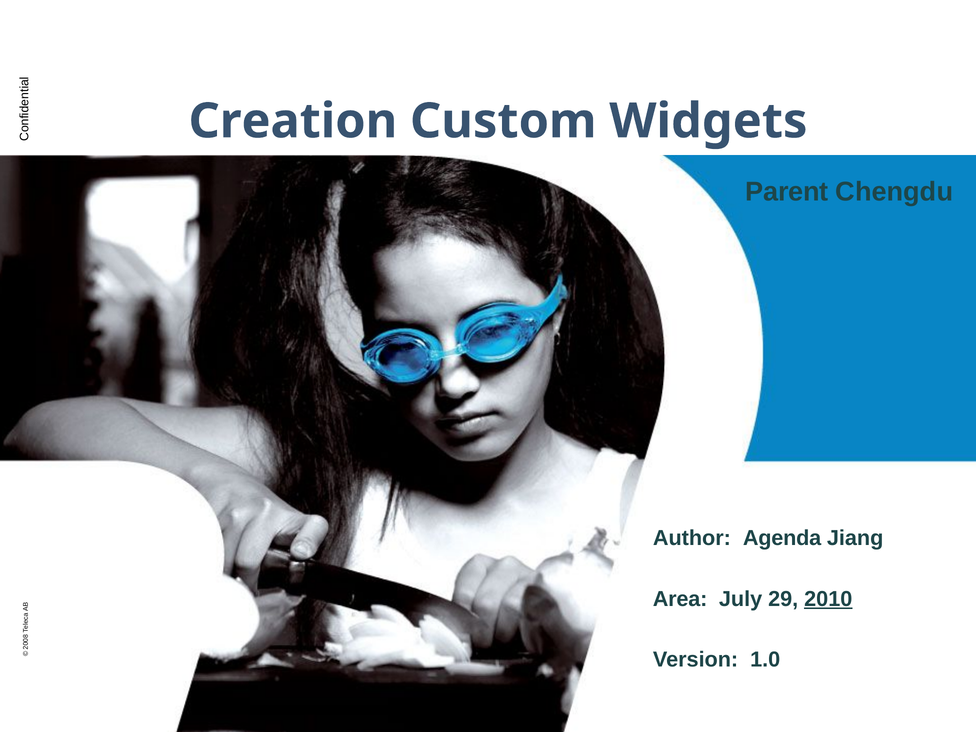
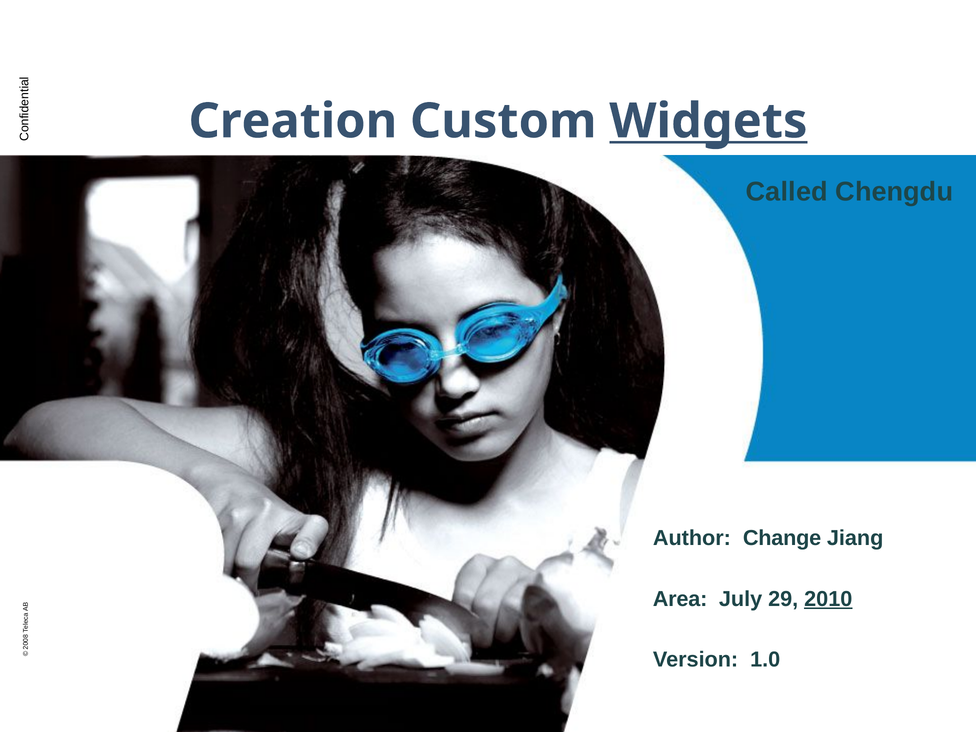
Widgets underline: none -> present (708, 121)
Parent: Parent -> Called (787, 192)
Agenda: Agenda -> Change (782, 538)
